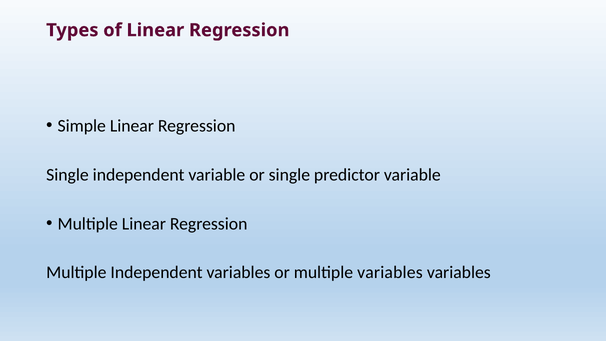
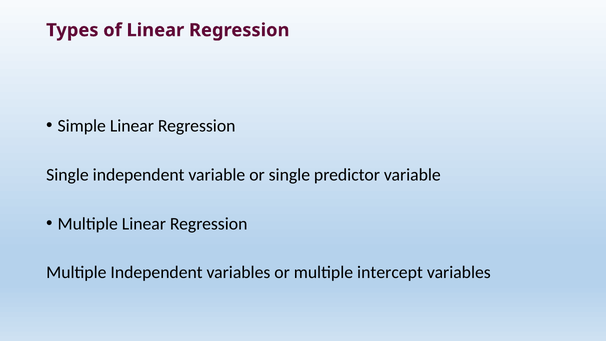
multiple variables: variables -> intercept (390, 272)
